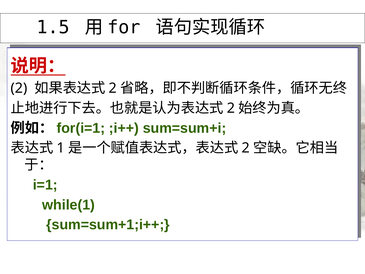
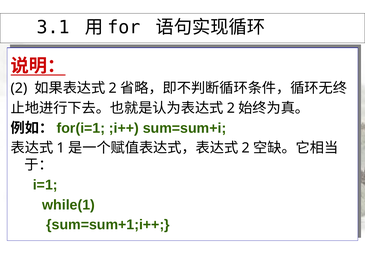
1.5: 1.5 -> 3.1 (53, 27)
